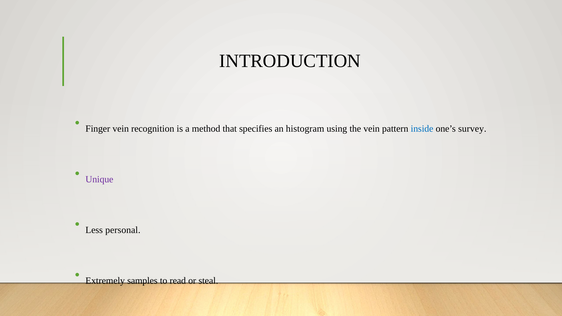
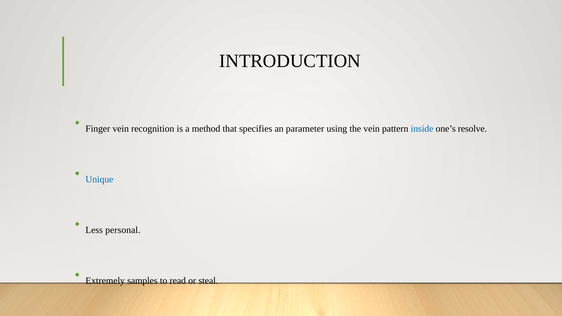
histogram: histogram -> parameter (305, 129)
survey: survey -> resolve (472, 129)
Unique colour: purple -> blue (99, 179)
